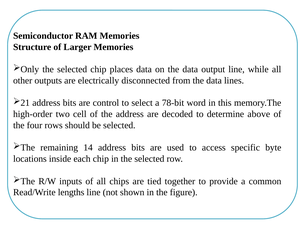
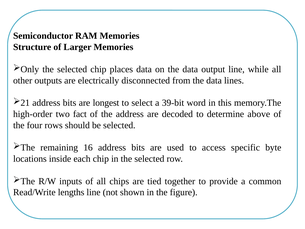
control: control -> longest (106, 103)
78-bit: 78-bit -> 39-bit (173, 103)
cell: cell -> fact (80, 114)
14: 14 -> 16 (88, 147)
